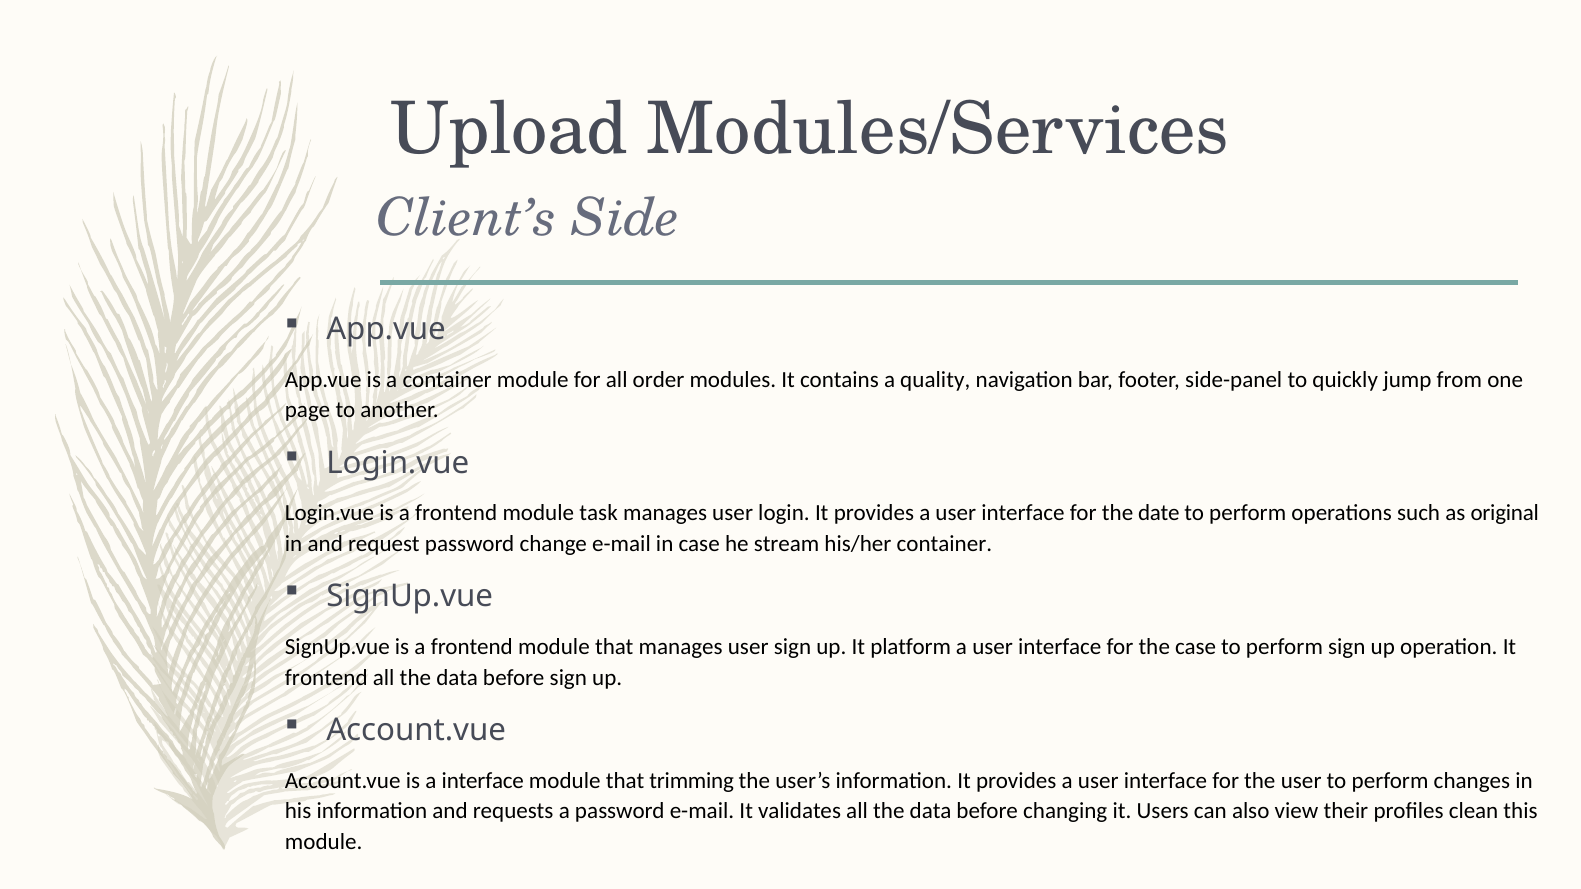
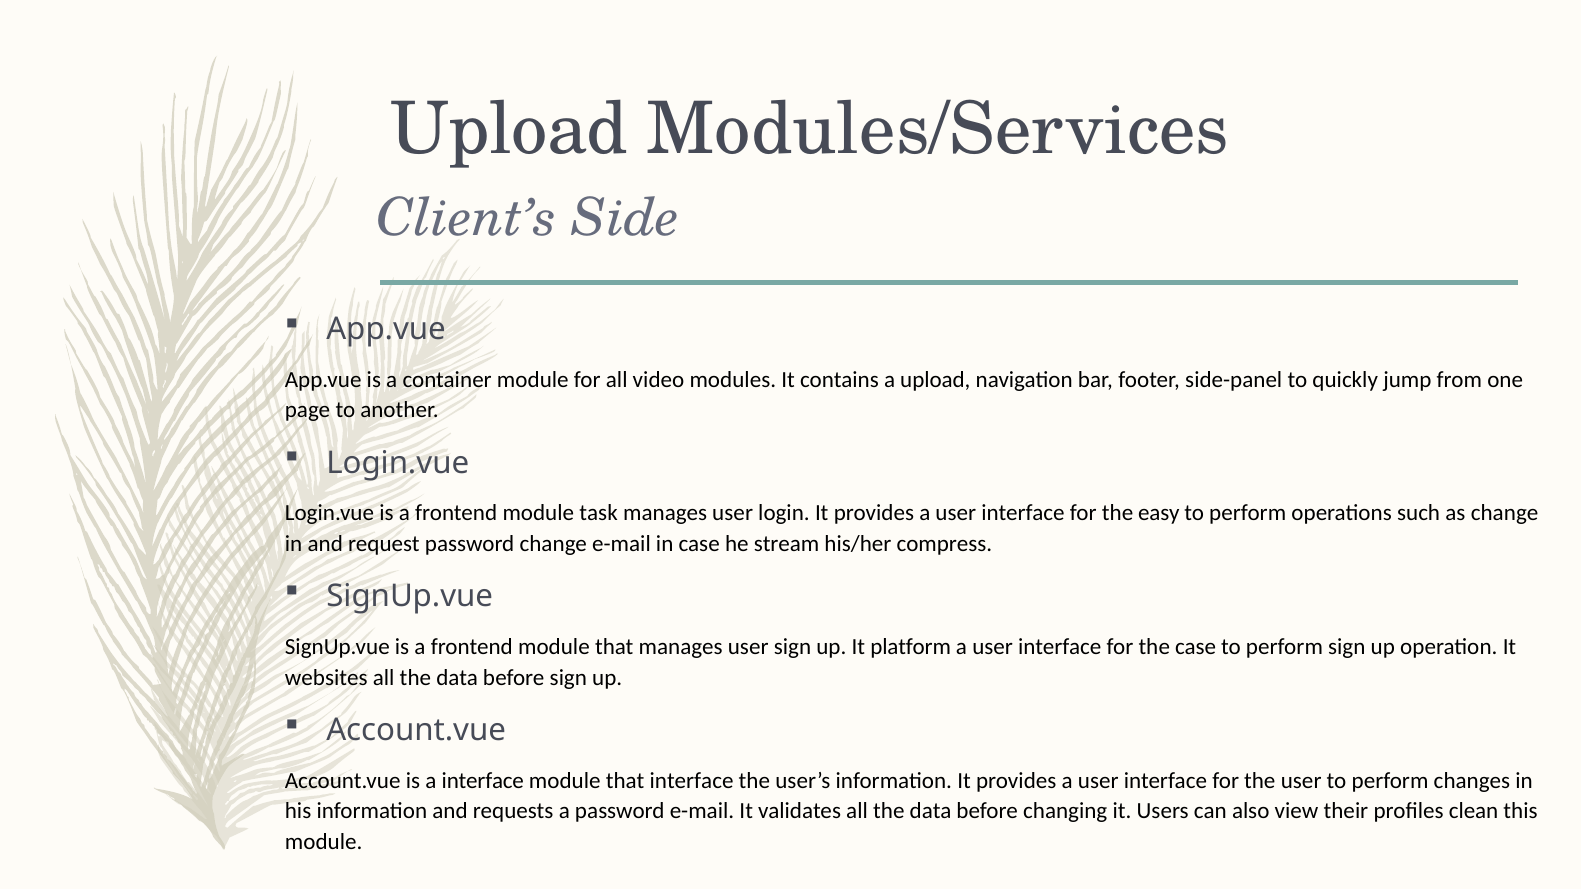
order: order -> video (659, 380)
a quality: quality -> upload (935, 380)
date: date -> easy (1159, 513)
as original: original -> change (1505, 513)
his/her container: container -> compress (944, 544)
frontend: frontend -> websites (326, 678)
that trimming: trimming -> interface (692, 781)
